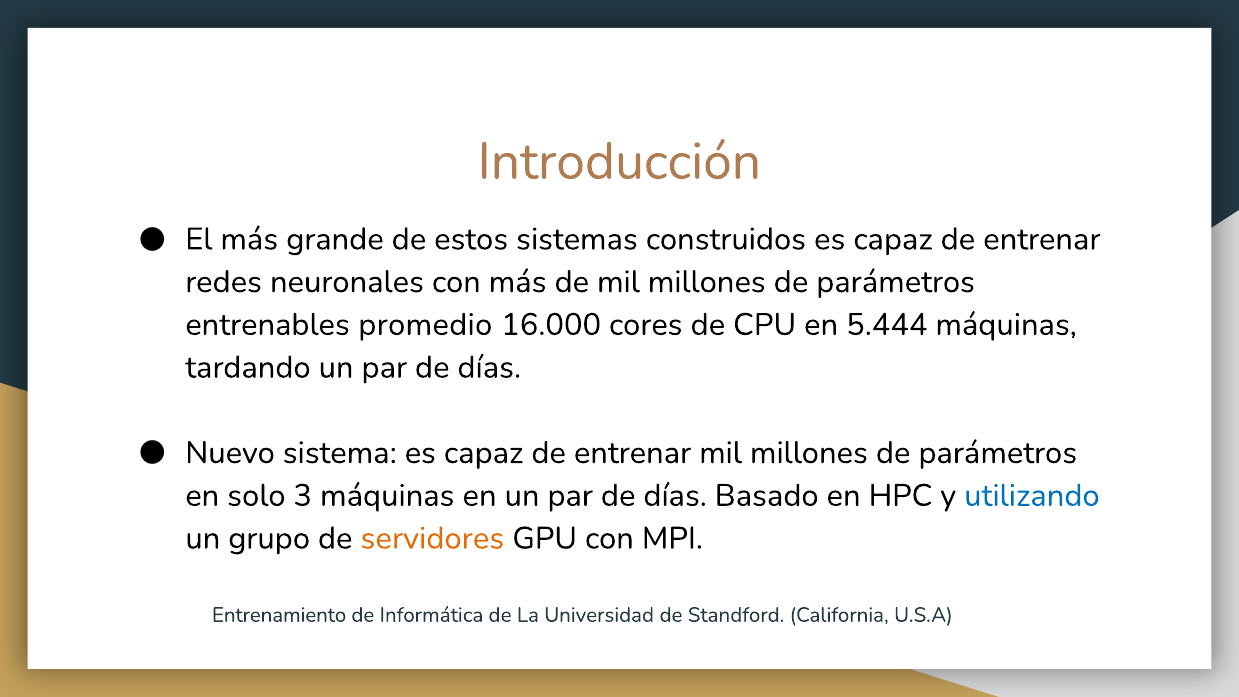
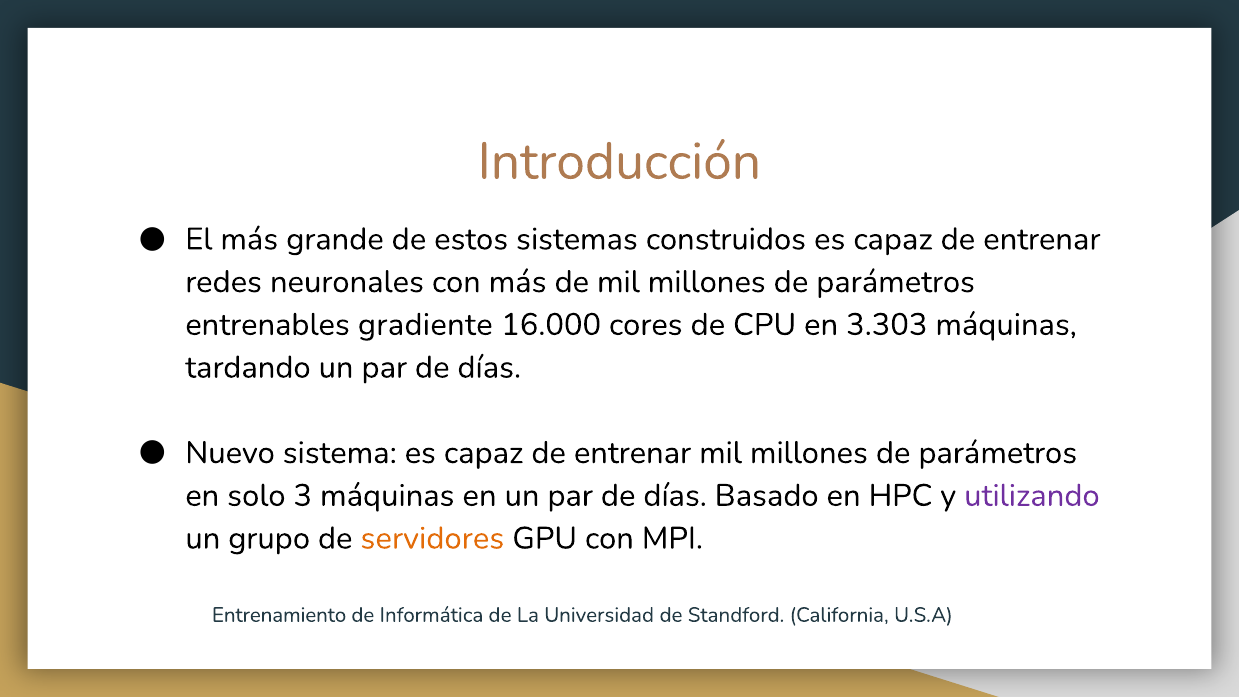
promedio: promedio -> gradiente (425, 325)
5.444: 5.444 -> 3.303 (887, 325)
utilizando colour: blue -> purple (1032, 496)
